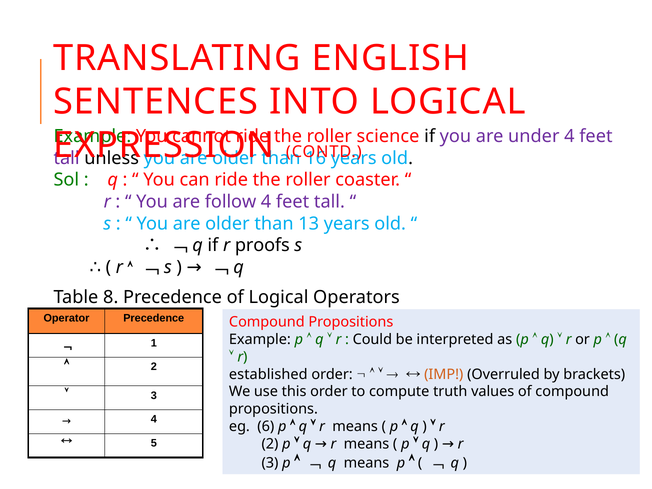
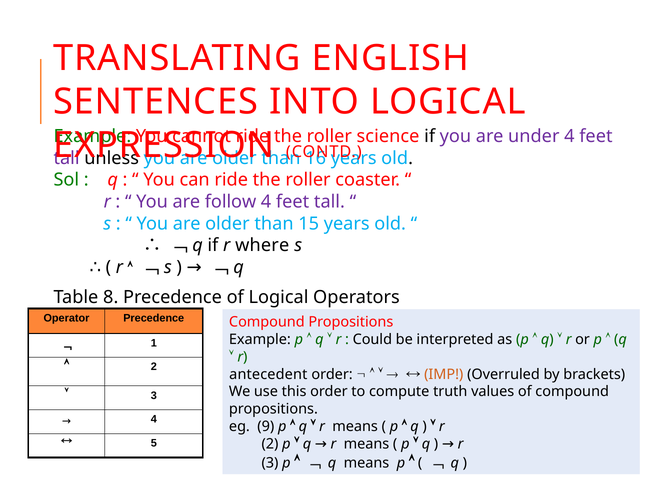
than 13: 13 -> 15 (309, 224)
proofs: proofs -> where (262, 245)
established: established -> antecedent (268, 374)
6: 6 -> 9 (266, 426)
